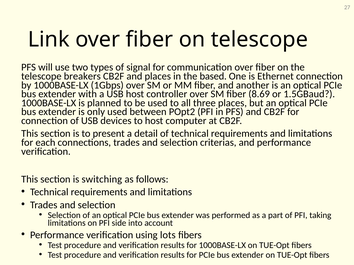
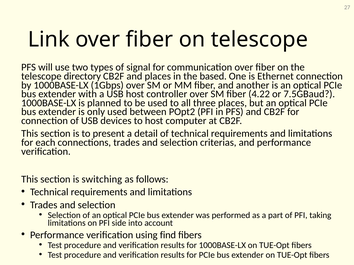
breakers: breakers -> directory (82, 76)
8.69: 8.69 -> 4.22 (259, 94)
1.5GBaud: 1.5GBaud -> 7.5GBaud (309, 94)
lots: lots -> find (168, 235)
